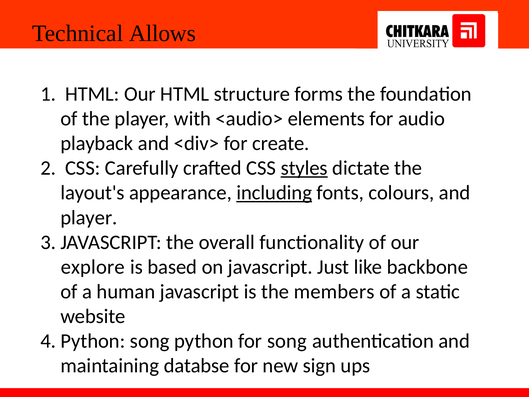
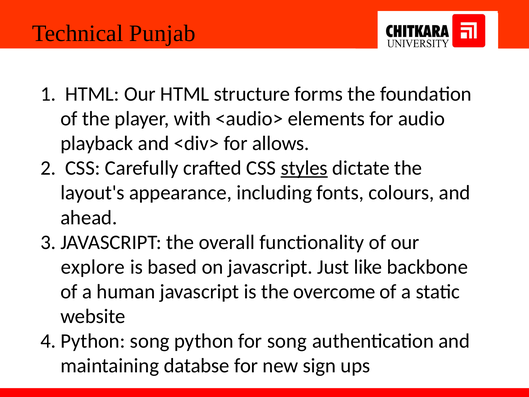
Allows: Allows -> Punjab (162, 33)
create: create -> allows (281, 143)
including underline: present -> none (274, 193)
player: player -> ahead (89, 217)
members: members -> overcome (334, 292)
